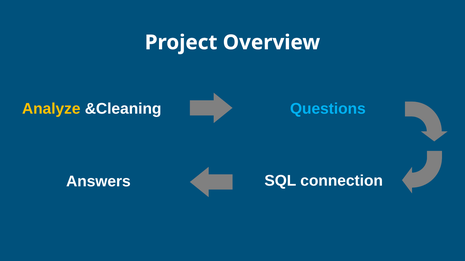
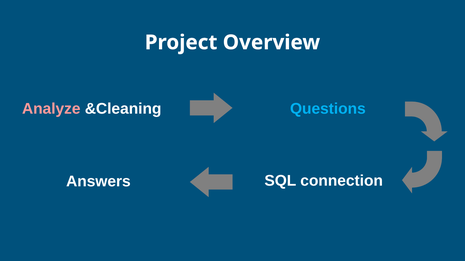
Analyze colour: yellow -> pink (51, 109)
